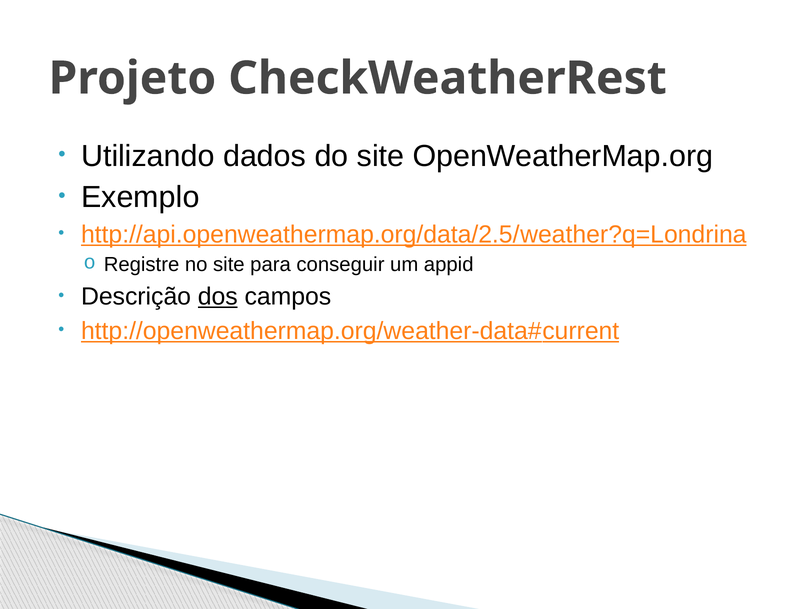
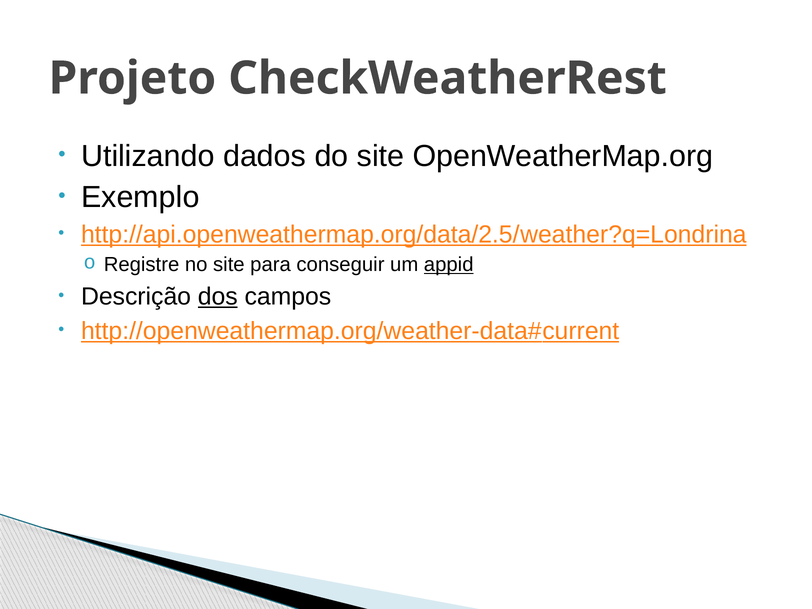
appid underline: none -> present (449, 265)
